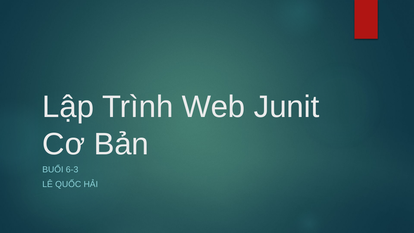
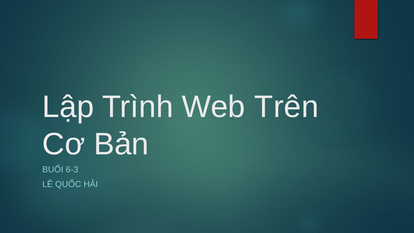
Junit: Junit -> Trên (286, 107)
